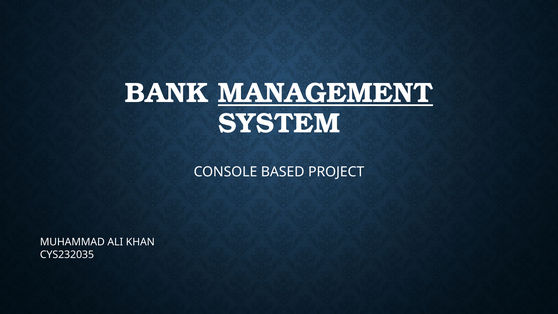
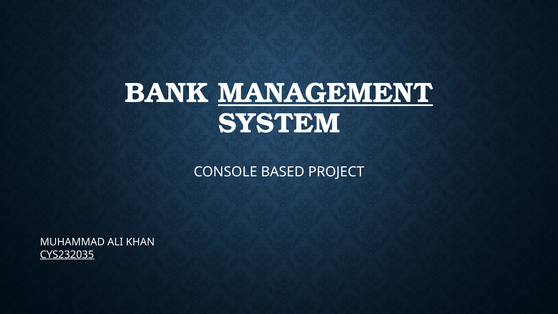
CYS232035 underline: none -> present (67, 255)
